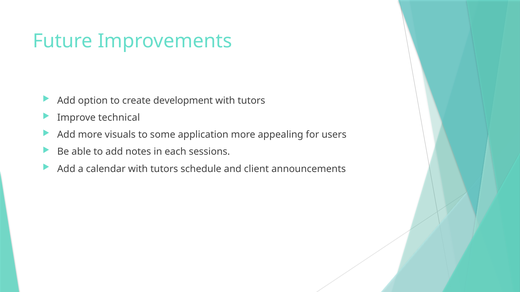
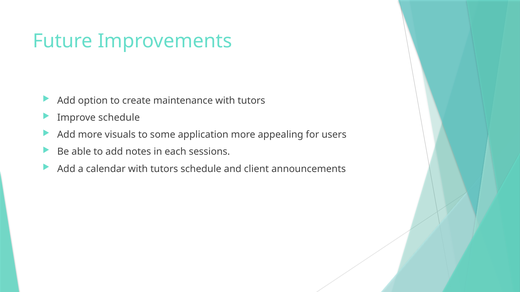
development: development -> maintenance (183, 101)
Improve technical: technical -> schedule (119, 118)
